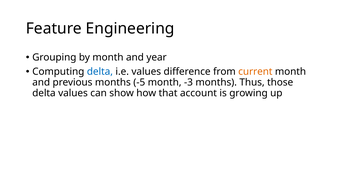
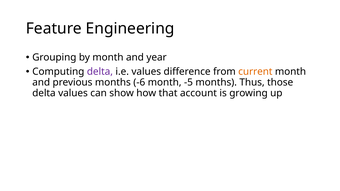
delta colour: blue -> purple (100, 72)
-5: -5 -> -6 (139, 82)
-3: -3 -> -5 (188, 82)
